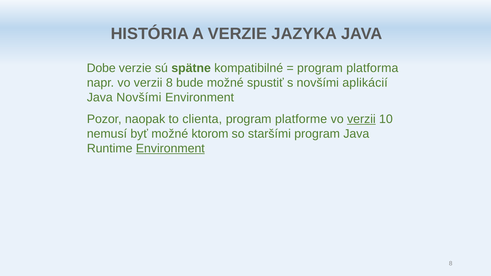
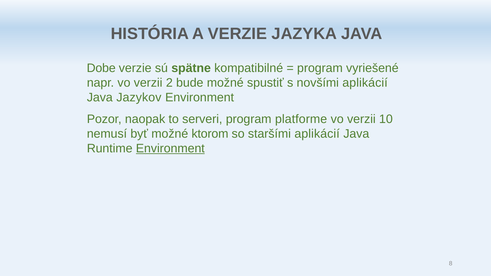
platforma: platforma -> vyriešené (372, 68)
verzii 8: 8 -> 2 (169, 83)
Java Novšími: Novšími -> Jazykov (139, 97)
clienta: clienta -> serveri (202, 119)
verzii underline: present -> none (361, 119)
staršími program: program -> aplikácií (317, 134)
